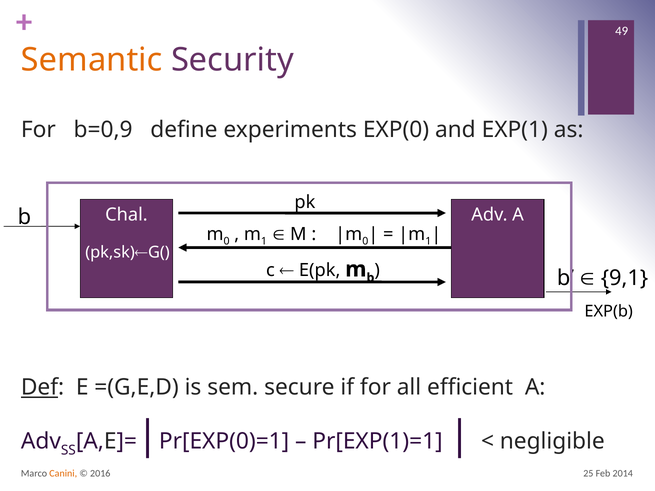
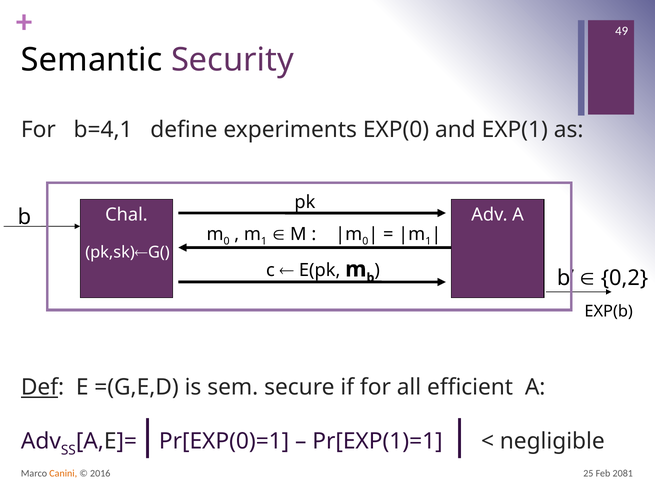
Semantic colour: orange -> black (92, 60)
b=0,9: b=0,9 -> b=4,1 (103, 130)
9,1: 9,1 -> 0,2 (625, 278)
2014: 2014 -> 2081 (623, 474)
